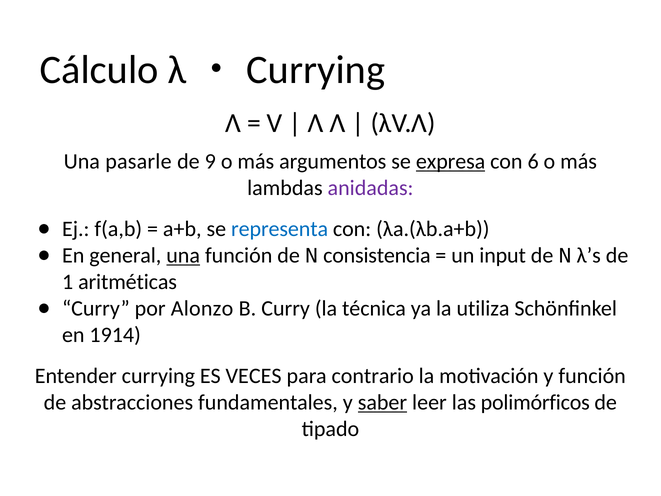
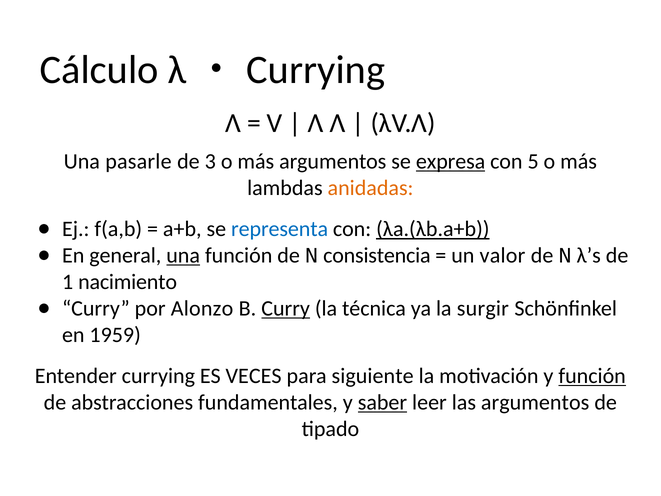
9: 9 -> 3 (210, 161)
6: 6 -> 5 (533, 161)
anidadas colour: purple -> orange (371, 188)
λa.(λb.a+b underline: none -> present (433, 229)
input: input -> valor (502, 255)
aritméticas: aritméticas -> nacimiento (128, 282)
Curry underline: none -> present (286, 308)
utiliza: utiliza -> surgir (483, 308)
1914: 1914 -> 1959 (115, 335)
contrario: contrario -> siguiente (373, 376)
función underline: none -> present (592, 376)
las polimórficos: polimórficos -> argumentos (535, 402)
